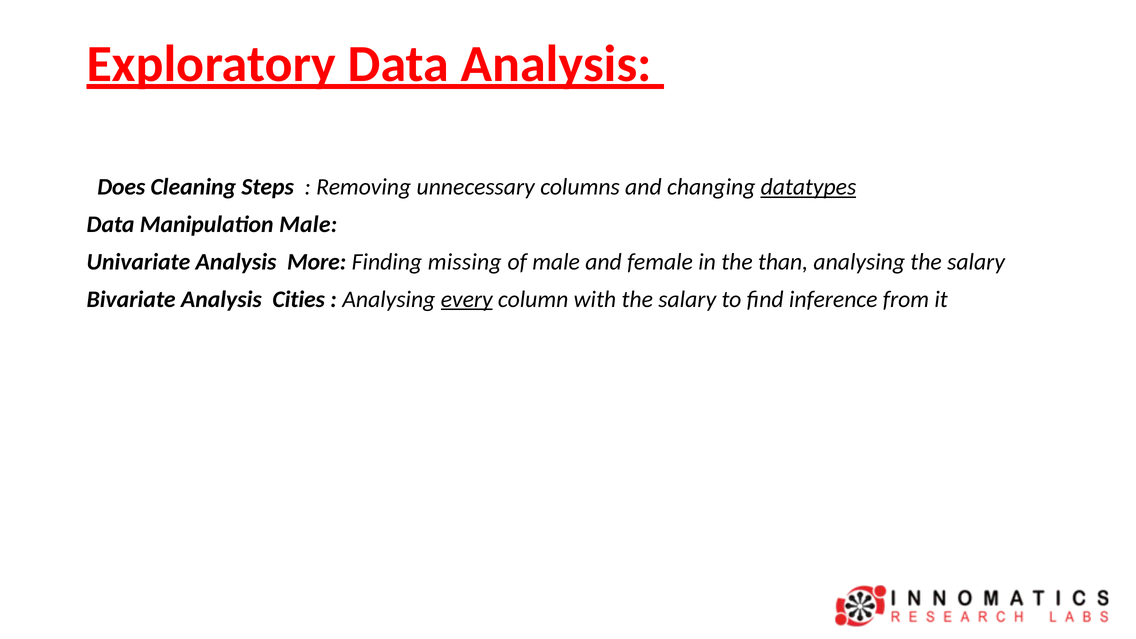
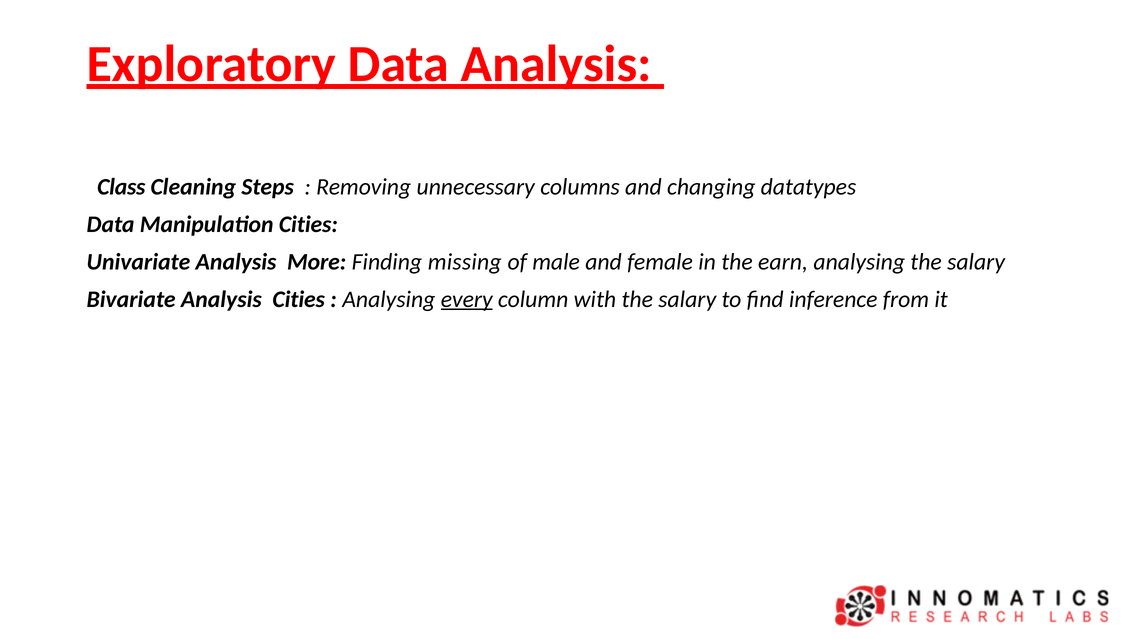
Does: Does -> Class (121, 187)
datatypes underline: present -> none (808, 187)
Manipulation Male: Male -> Cities (308, 224)
than: than -> earn (783, 262)
